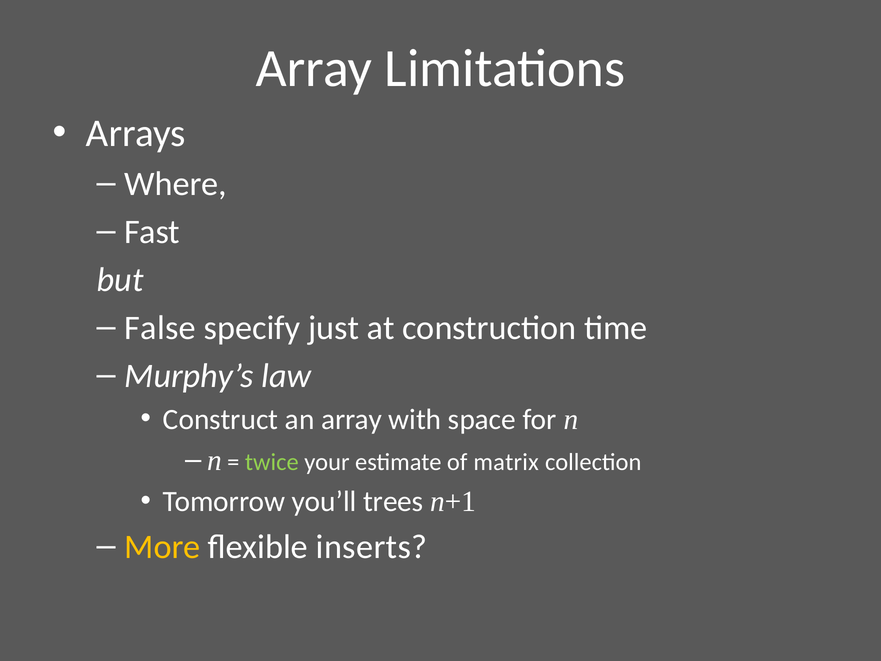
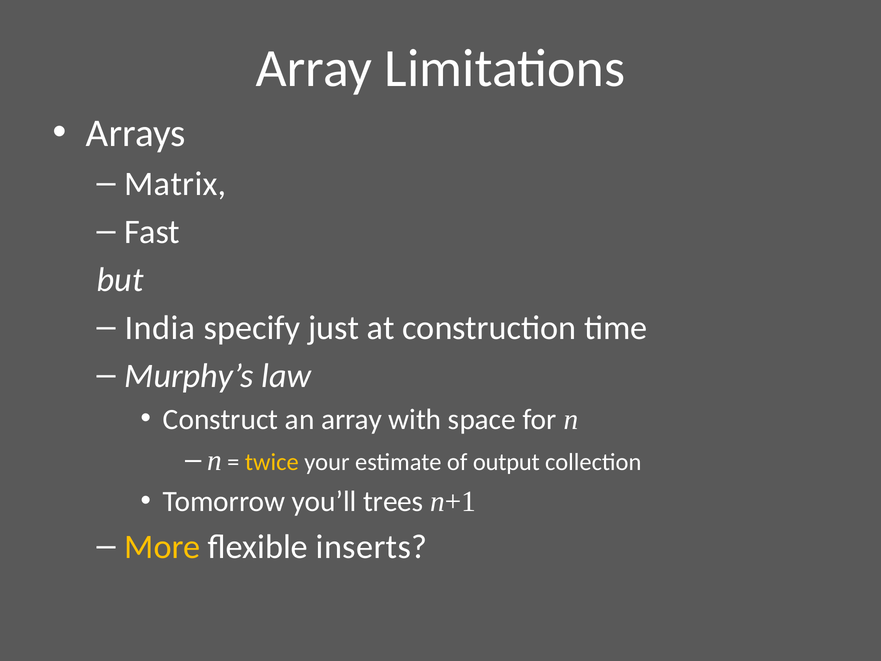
Where: Where -> Matrix (175, 184)
False: False -> India (160, 328)
twice colour: light green -> yellow (272, 462)
matrix: matrix -> output (506, 462)
